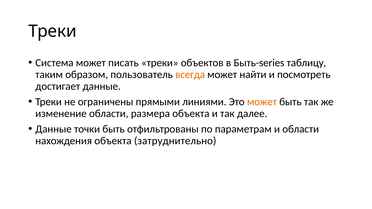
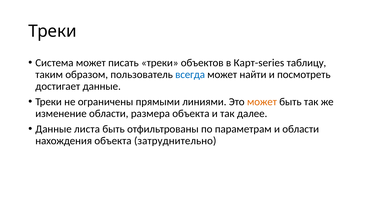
Быть-series: Быть-series -> Карт-series (259, 63)
всегда colour: orange -> blue (190, 75)
точки: точки -> листа (87, 129)
